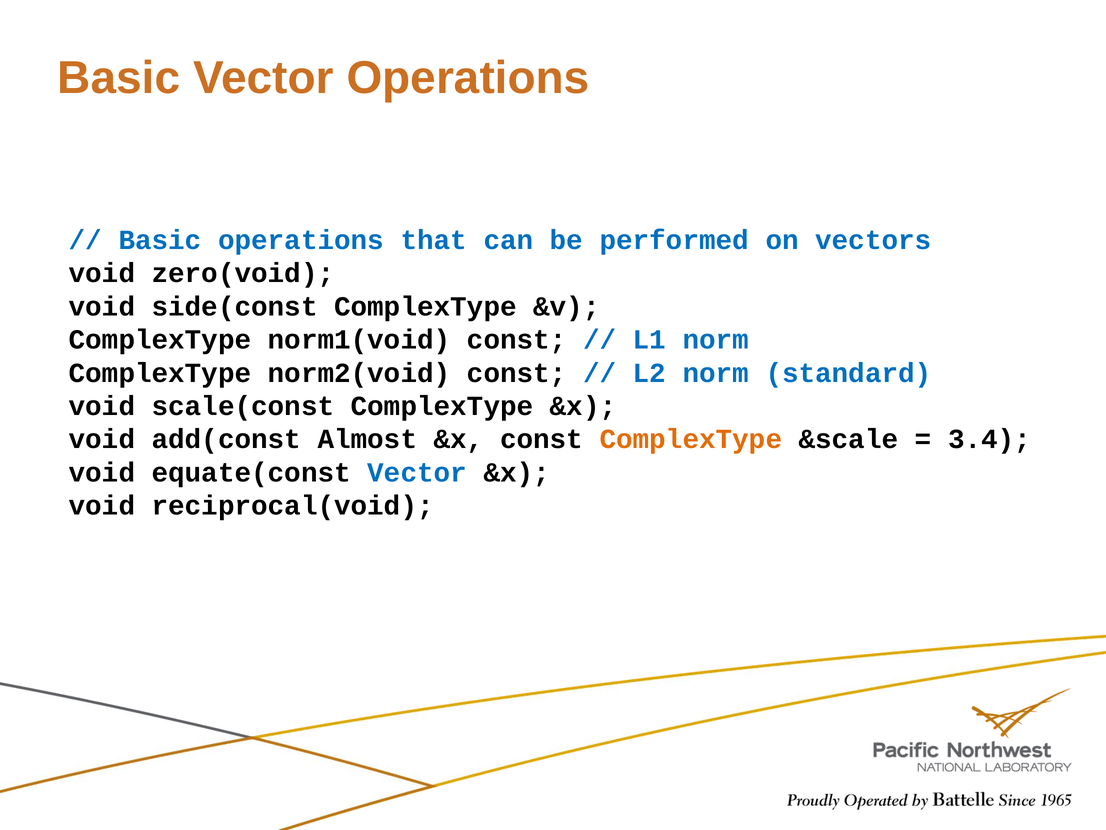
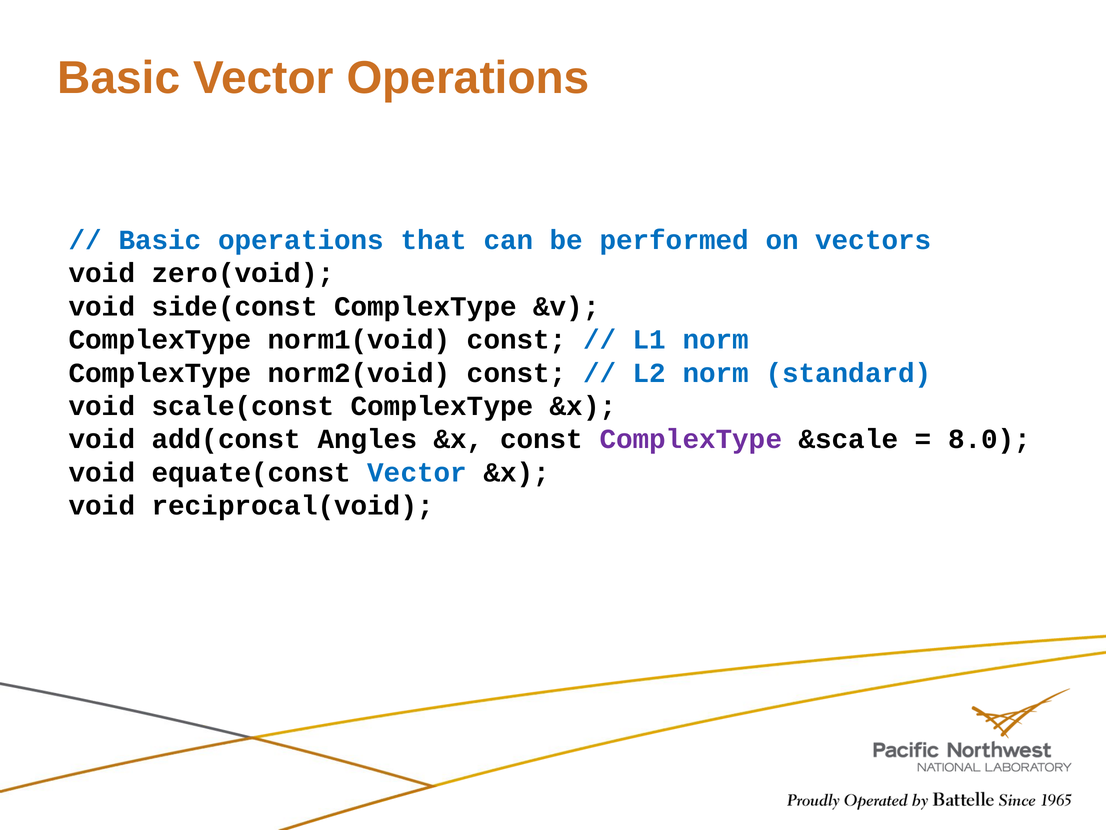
Almost: Almost -> Angles (367, 439)
ComplexType colour: orange -> purple (691, 439)
3.4: 3.4 -> 8.0 (989, 439)
